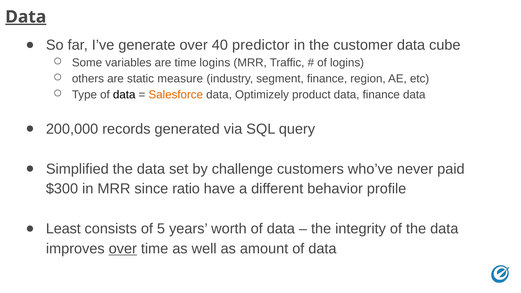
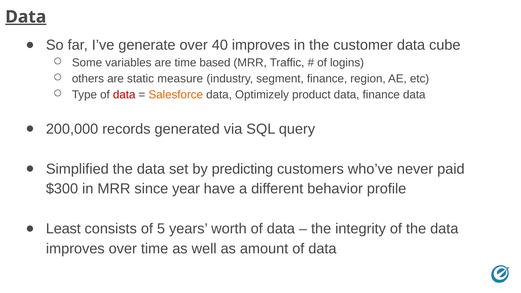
40 predictor: predictor -> improves (261, 45)
time logins: logins -> based (215, 63)
data colour: black -> red (124, 95)
challenge: challenge -> predicting (242, 169)
ratio: ratio -> year (186, 189)
over underline: present -> none (123, 249)
